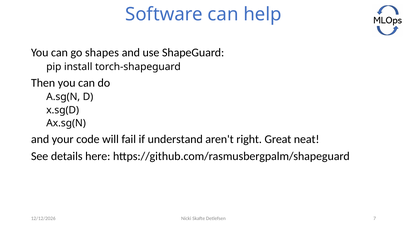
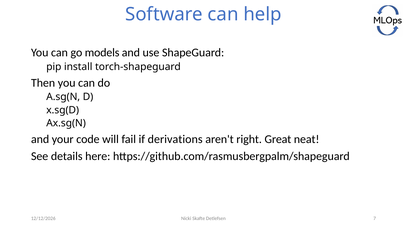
shapes: shapes -> models (102, 53)
understand: understand -> derivations (175, 139)
